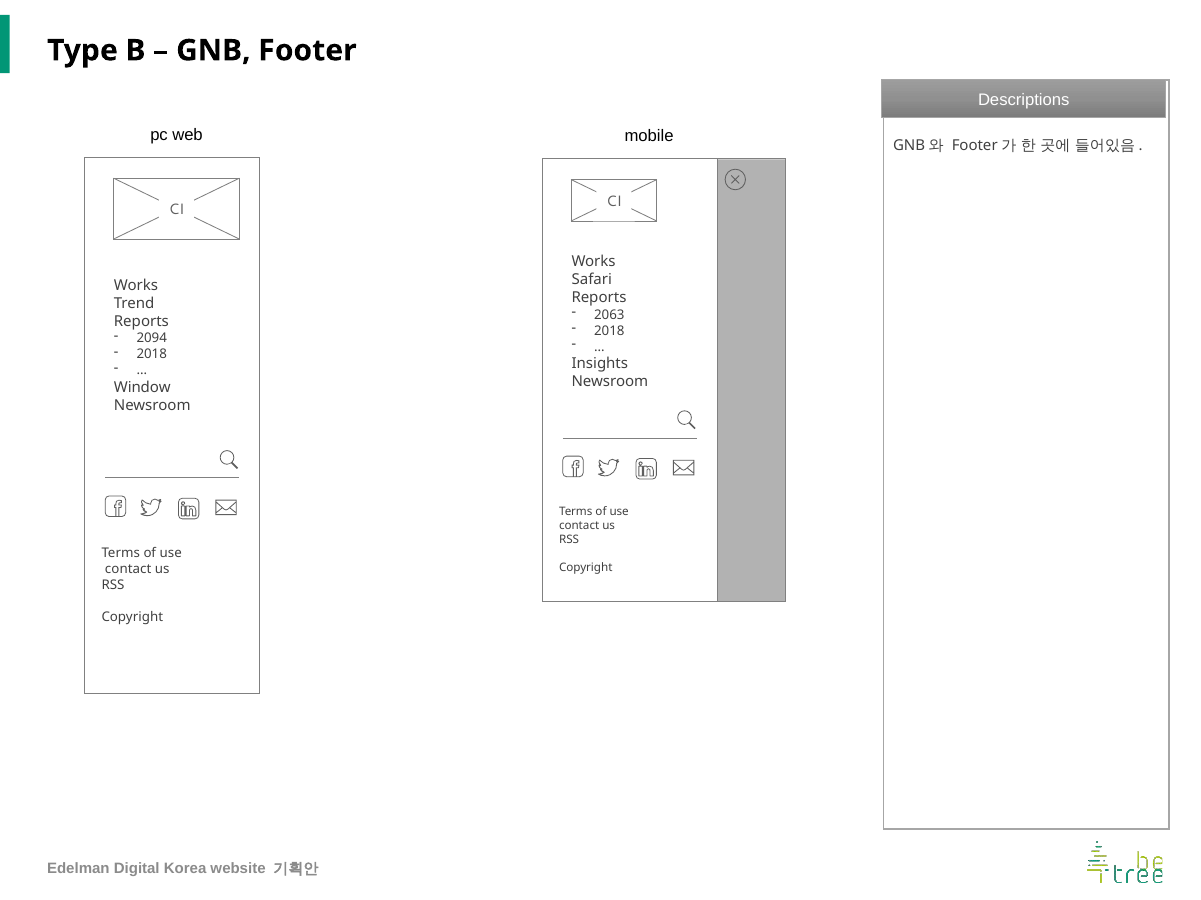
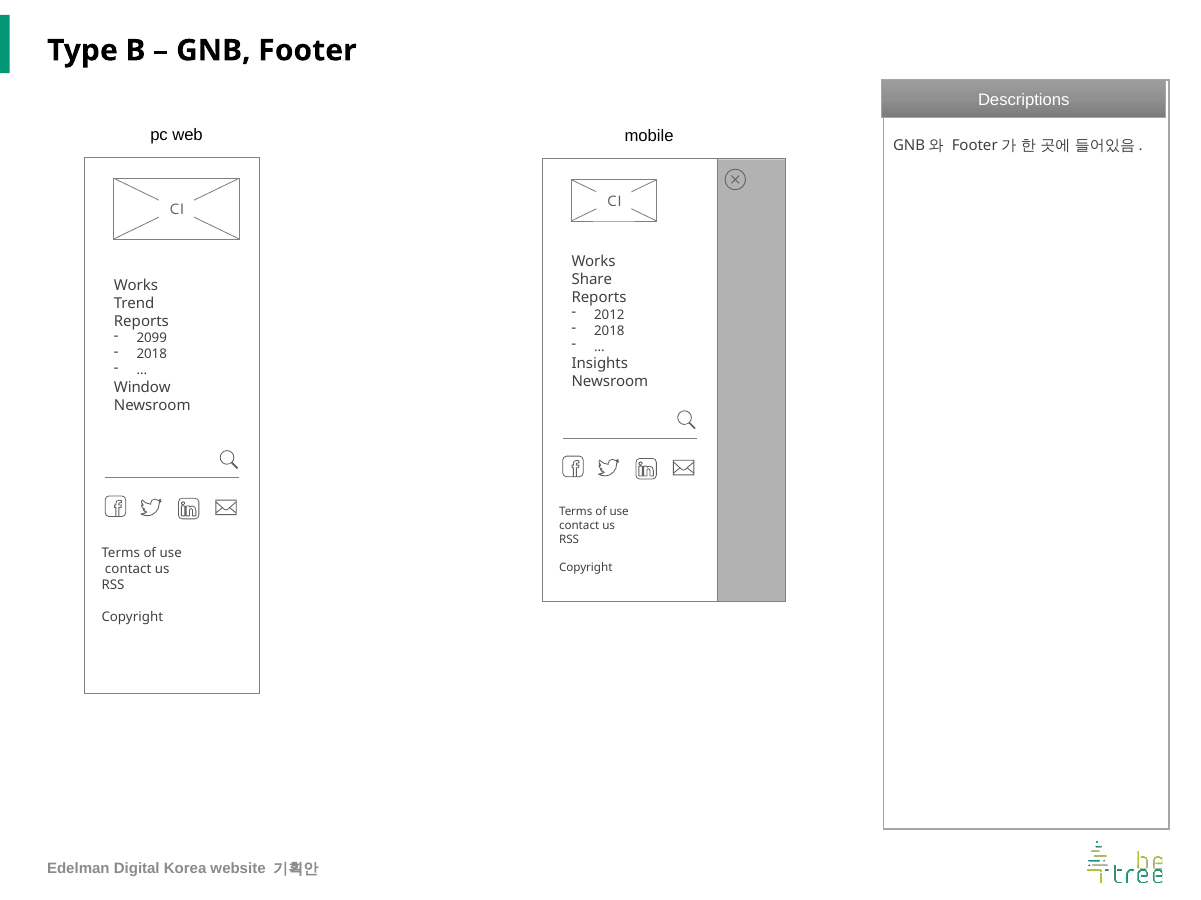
Safari: Safari -> Share (592, 280)
2063: 2063 -> 2012 (609, 315)
2094: 2094 -> 2099 (152, 339)
